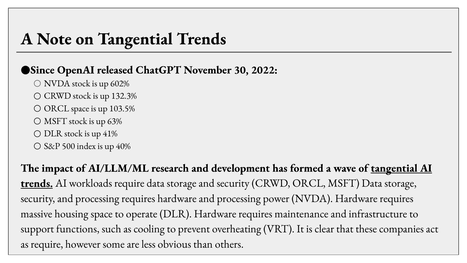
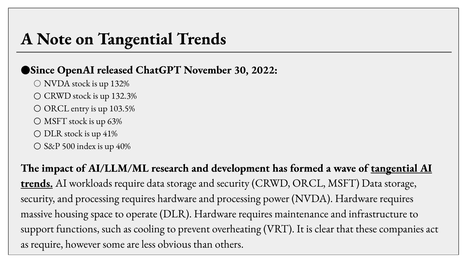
602%: 602% -> 132% (120, 83)
ORCL space: space -> entry (80, 108)
